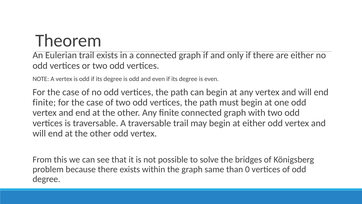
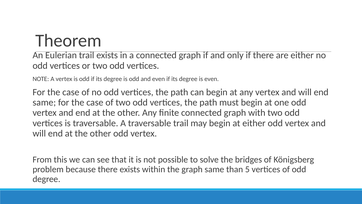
finite: finite -> same (44, 102)
0: 0 -> 5 (247, 169)
